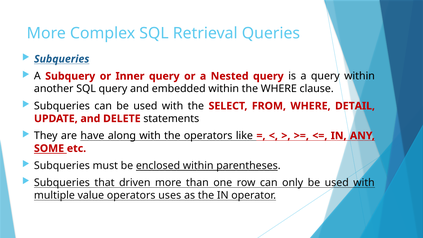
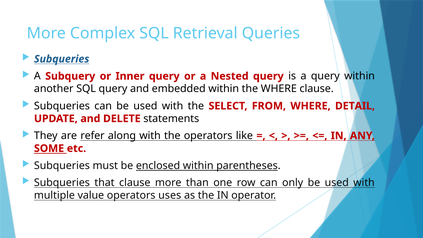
have: have -> refer (92, 136)
that driven: driven -> clause (135, 183)
